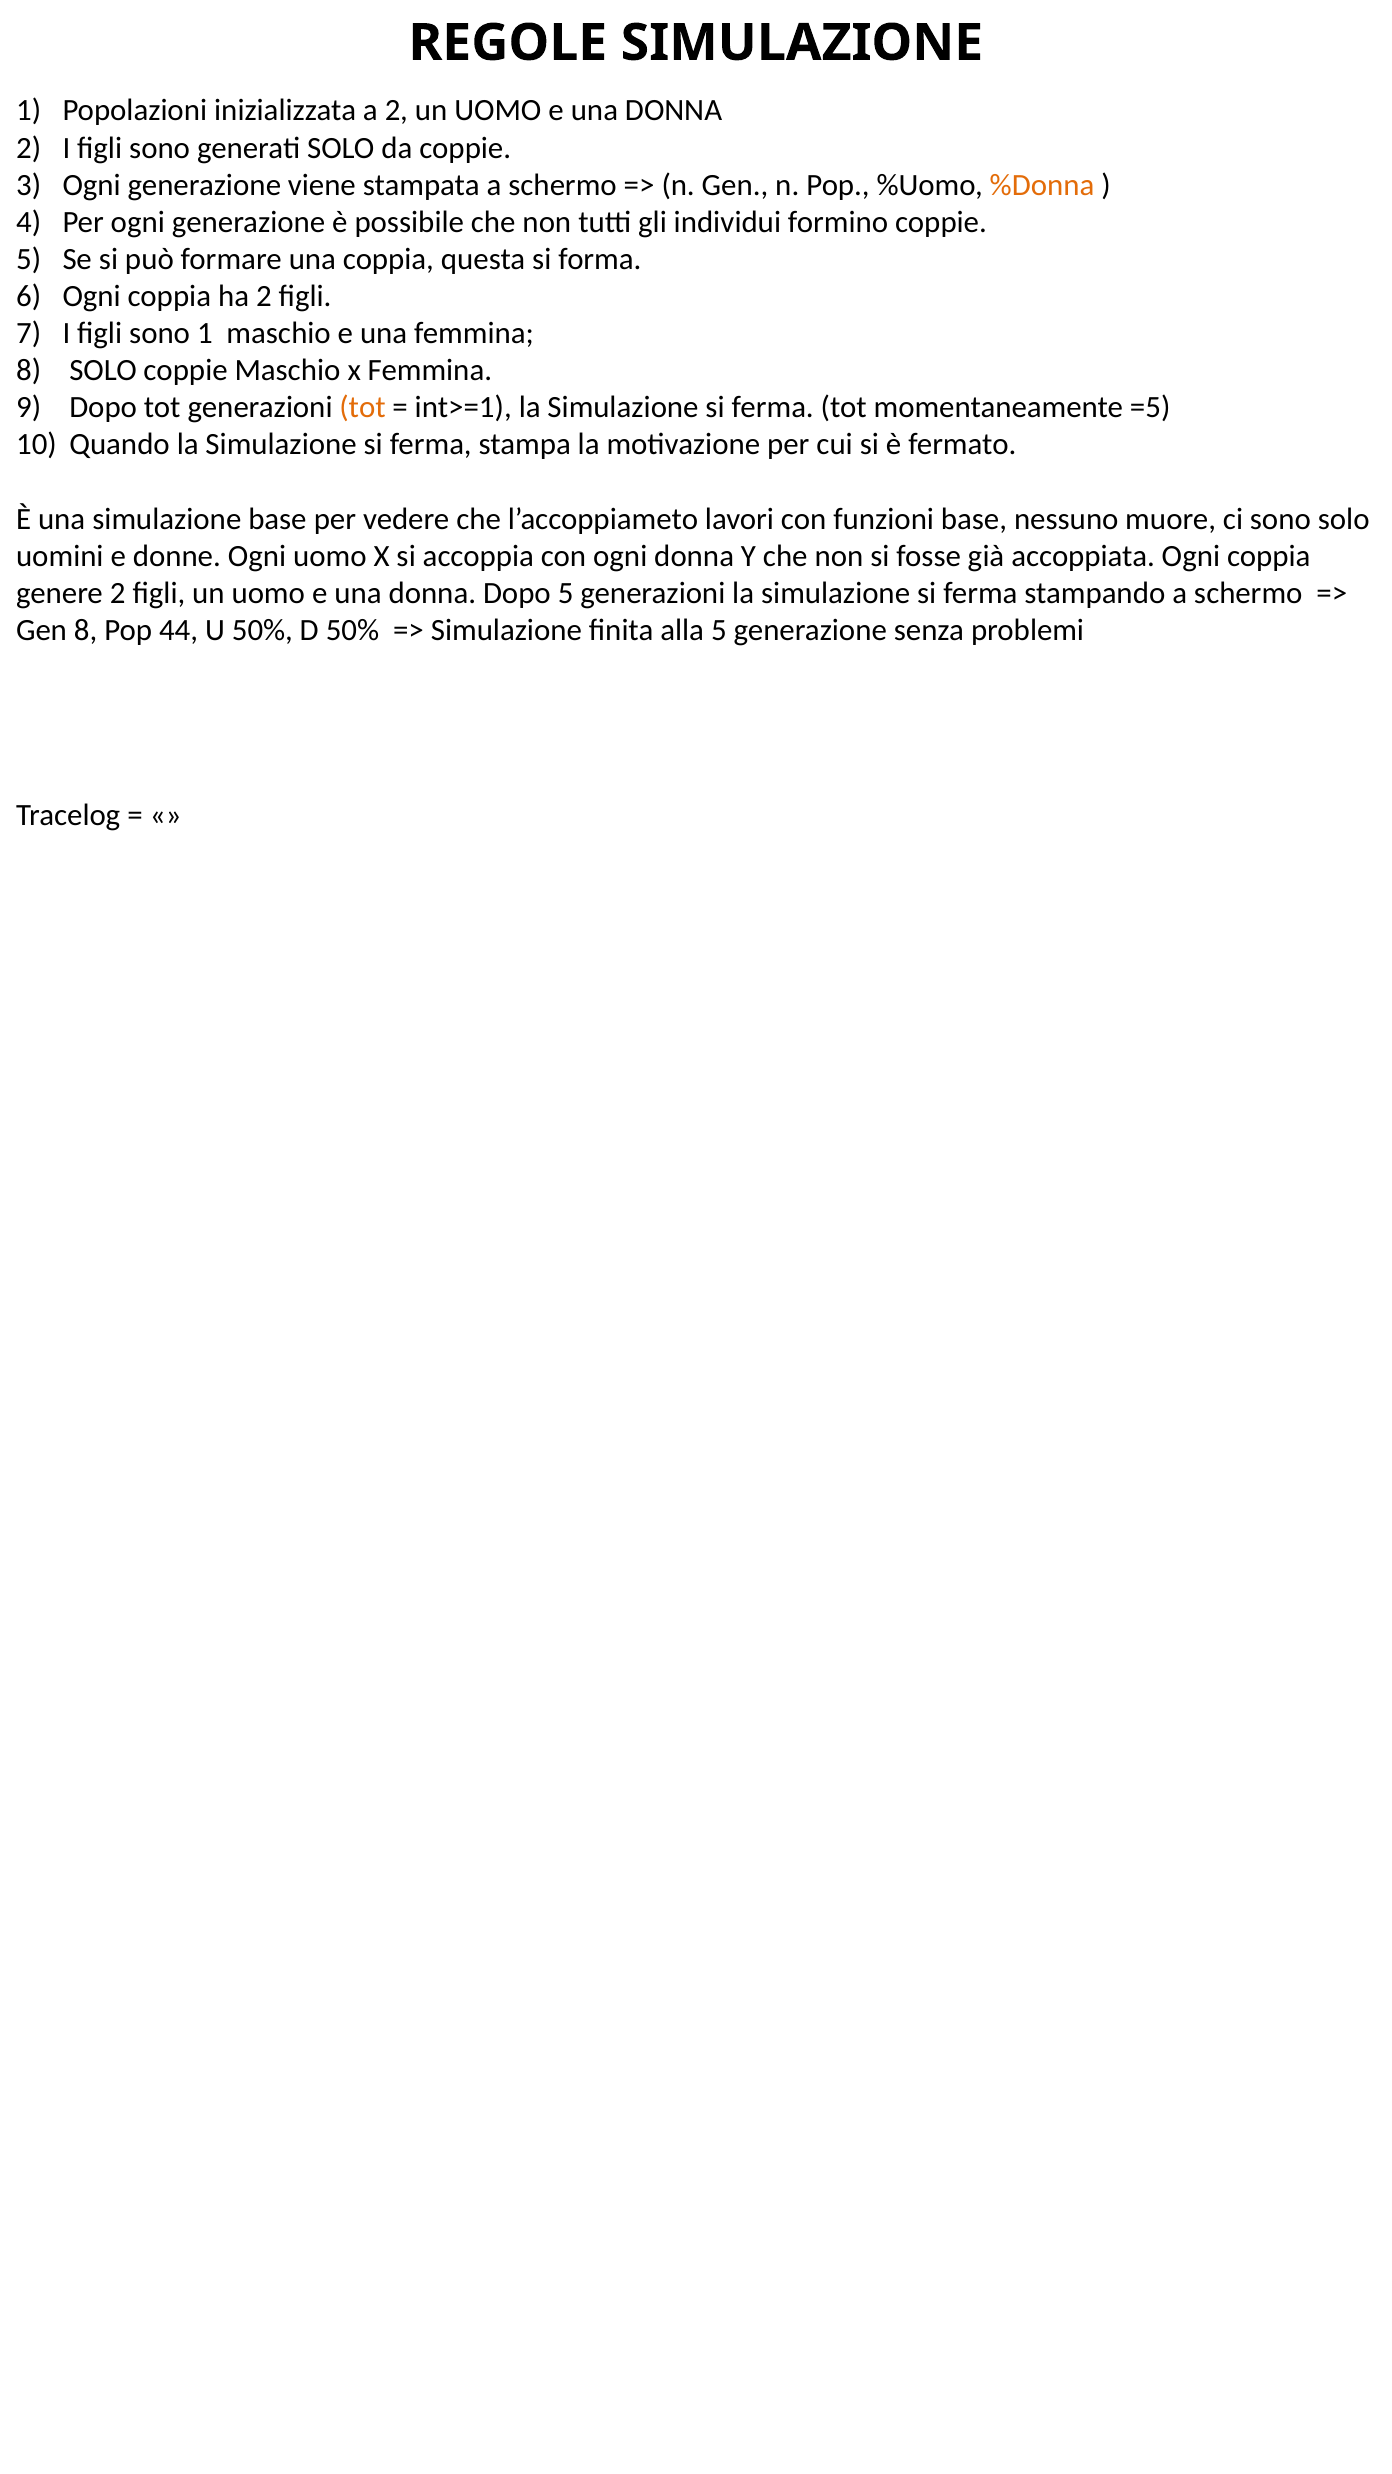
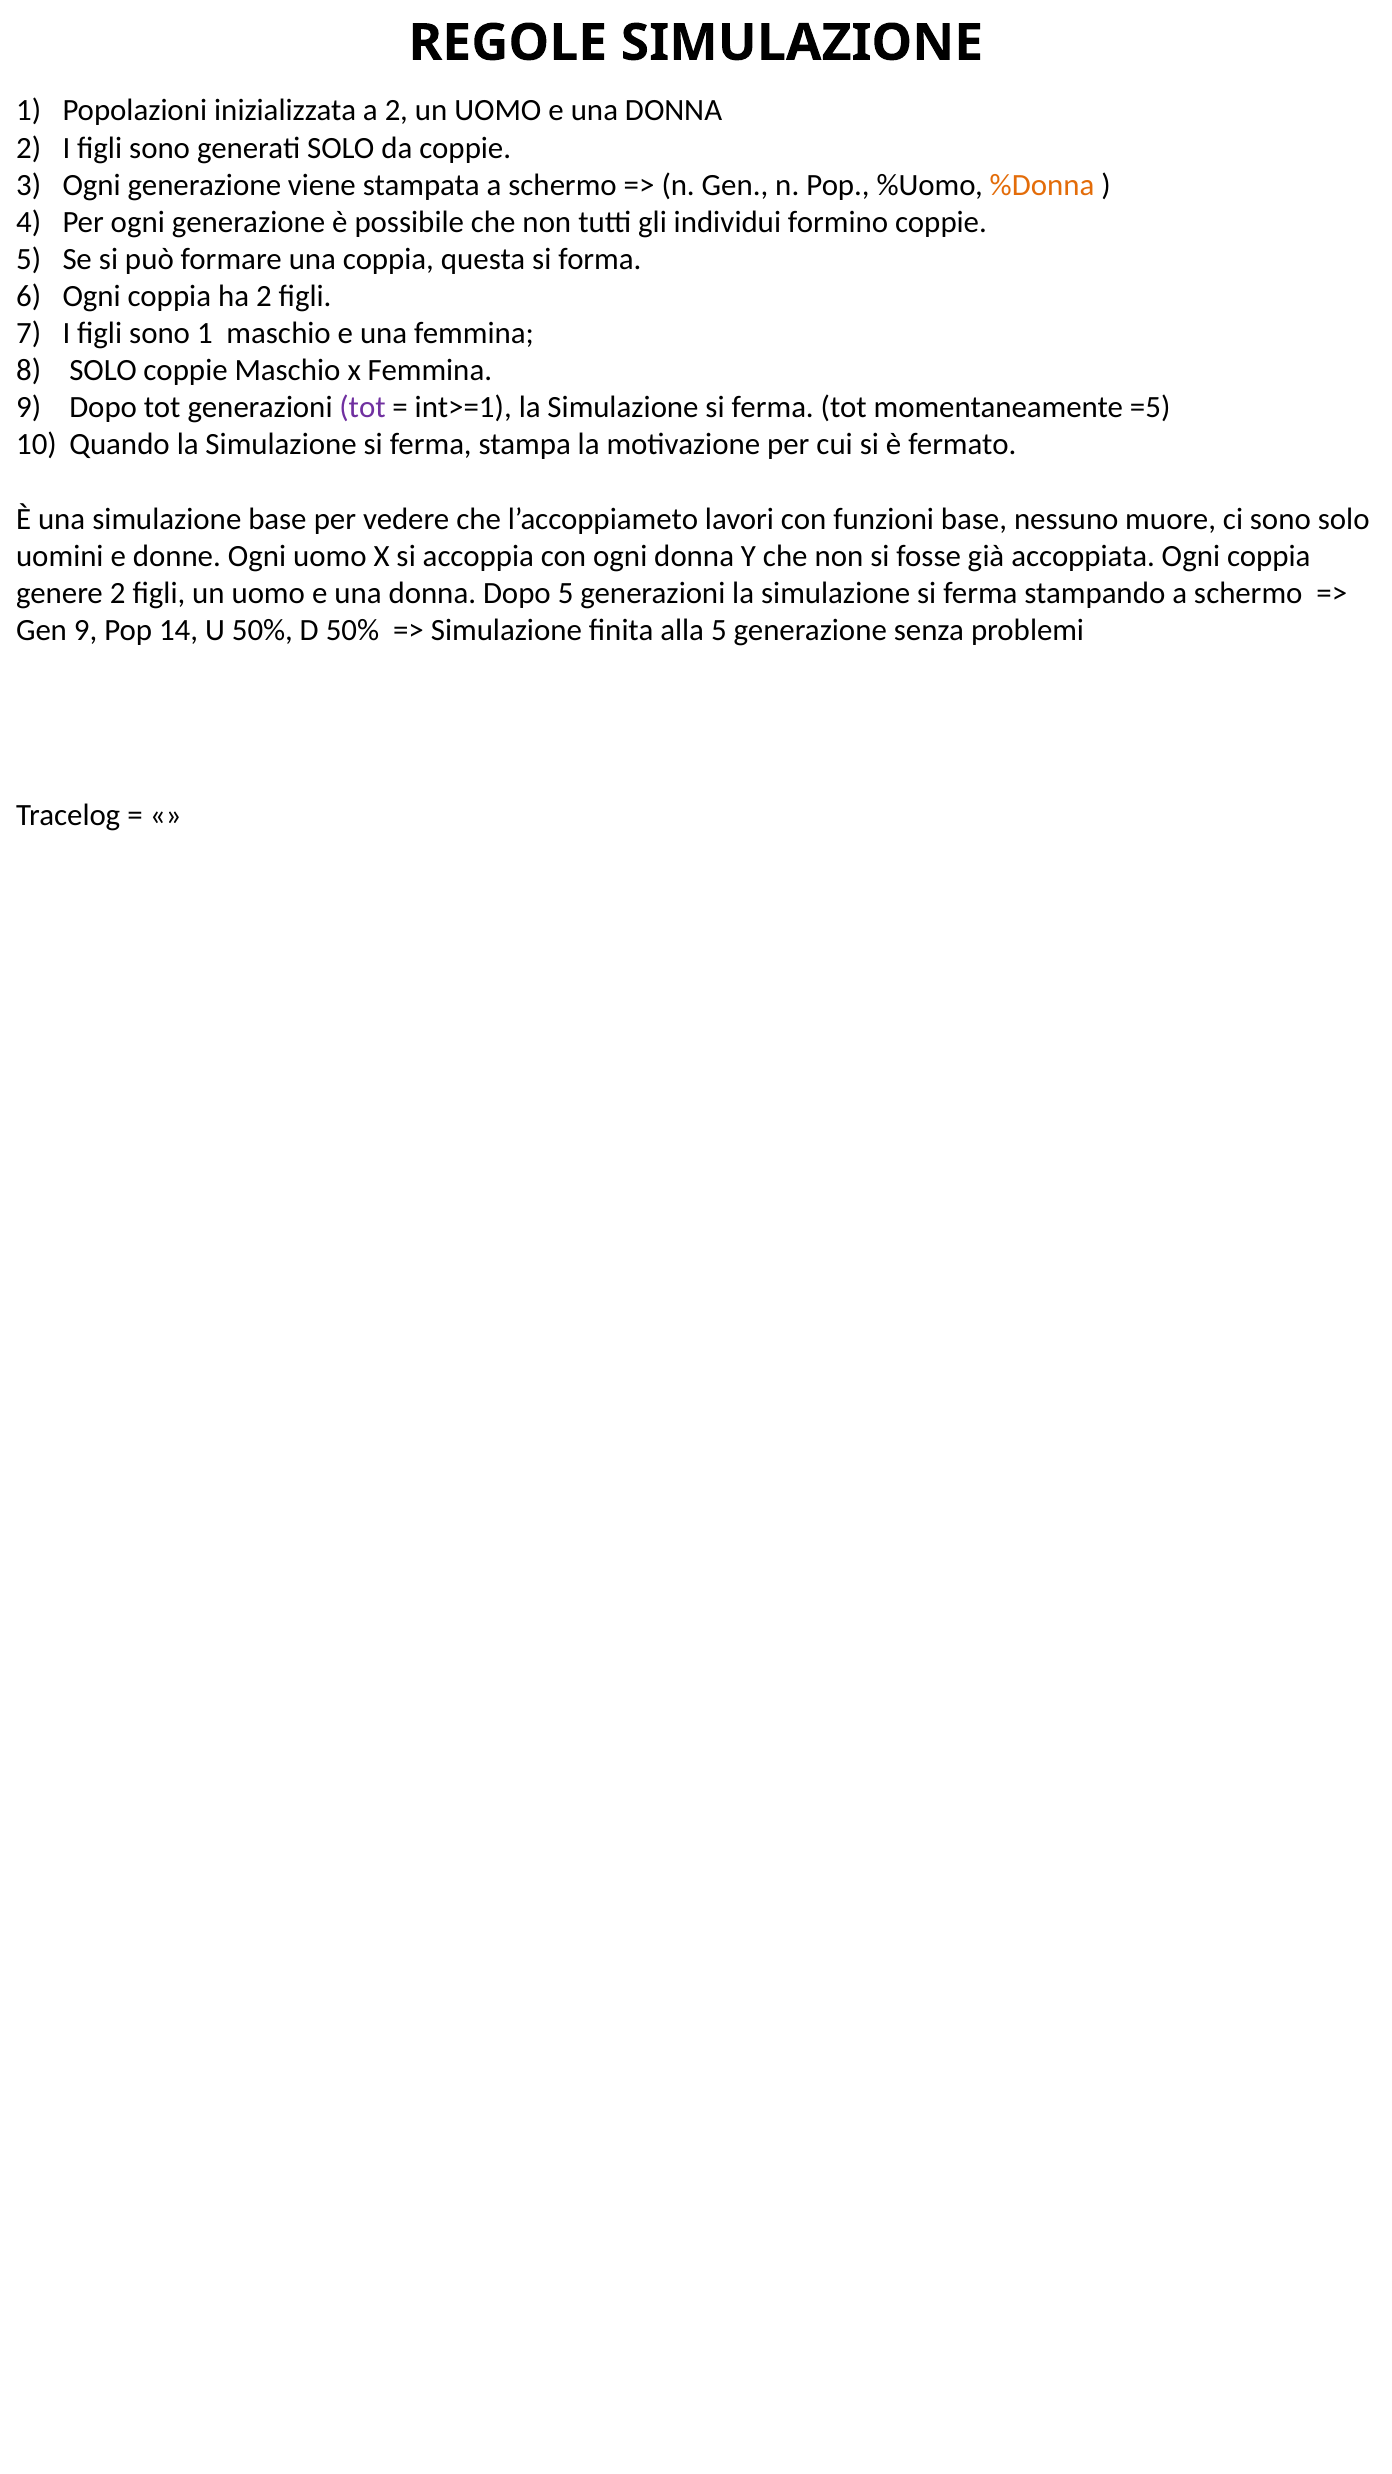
tot colour: orange -> purple (363, 408)
Gen 8: 8 -> 9 (86, 630)
44: 44 -> 14 (179, 630)
